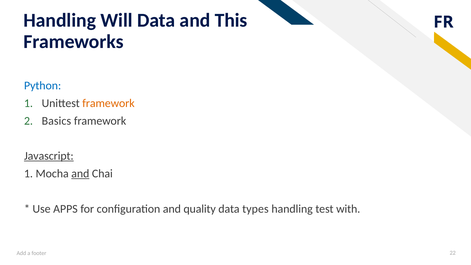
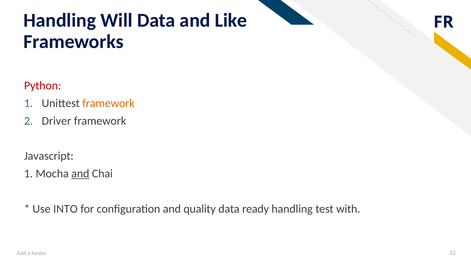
This: This -> Like (231, 21)
Python colour: blue -> red (43, 86)
Basics: Basics -> Driver (56, 121)
Javascript underline: present -> none (49, 156)
APPS: APPS -> INTO (65, 209)
types: types -> ready (256, 209)
